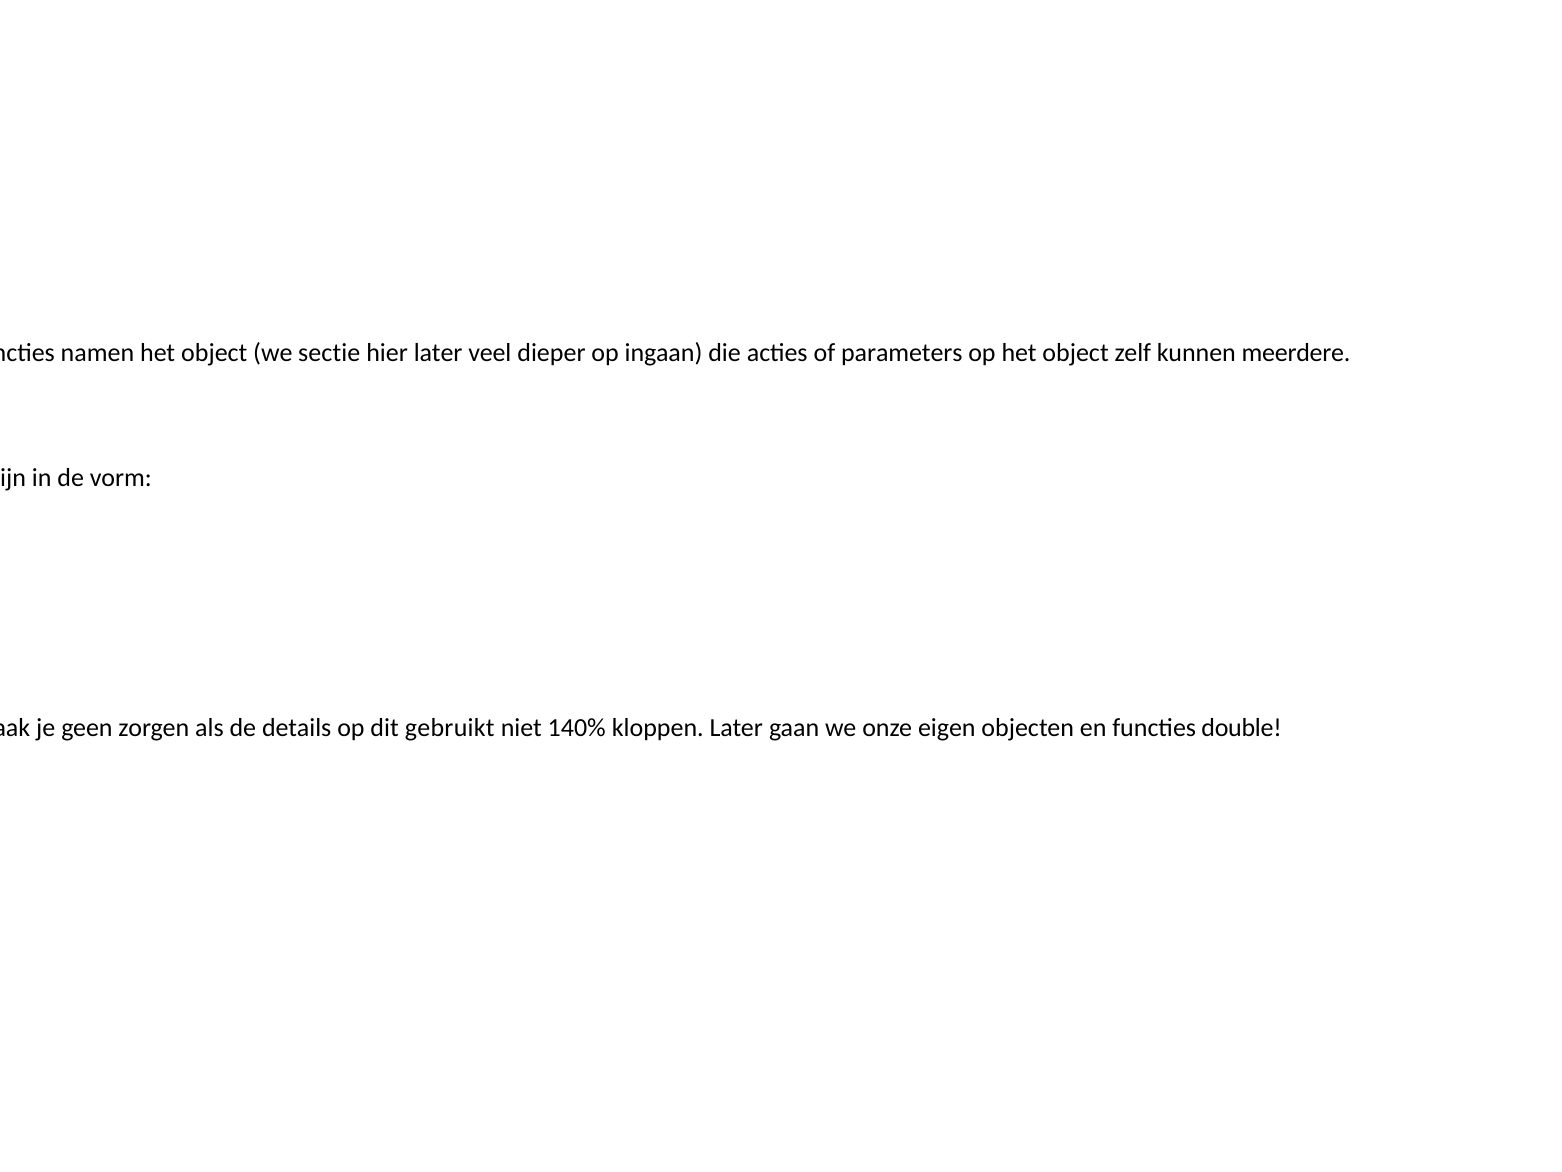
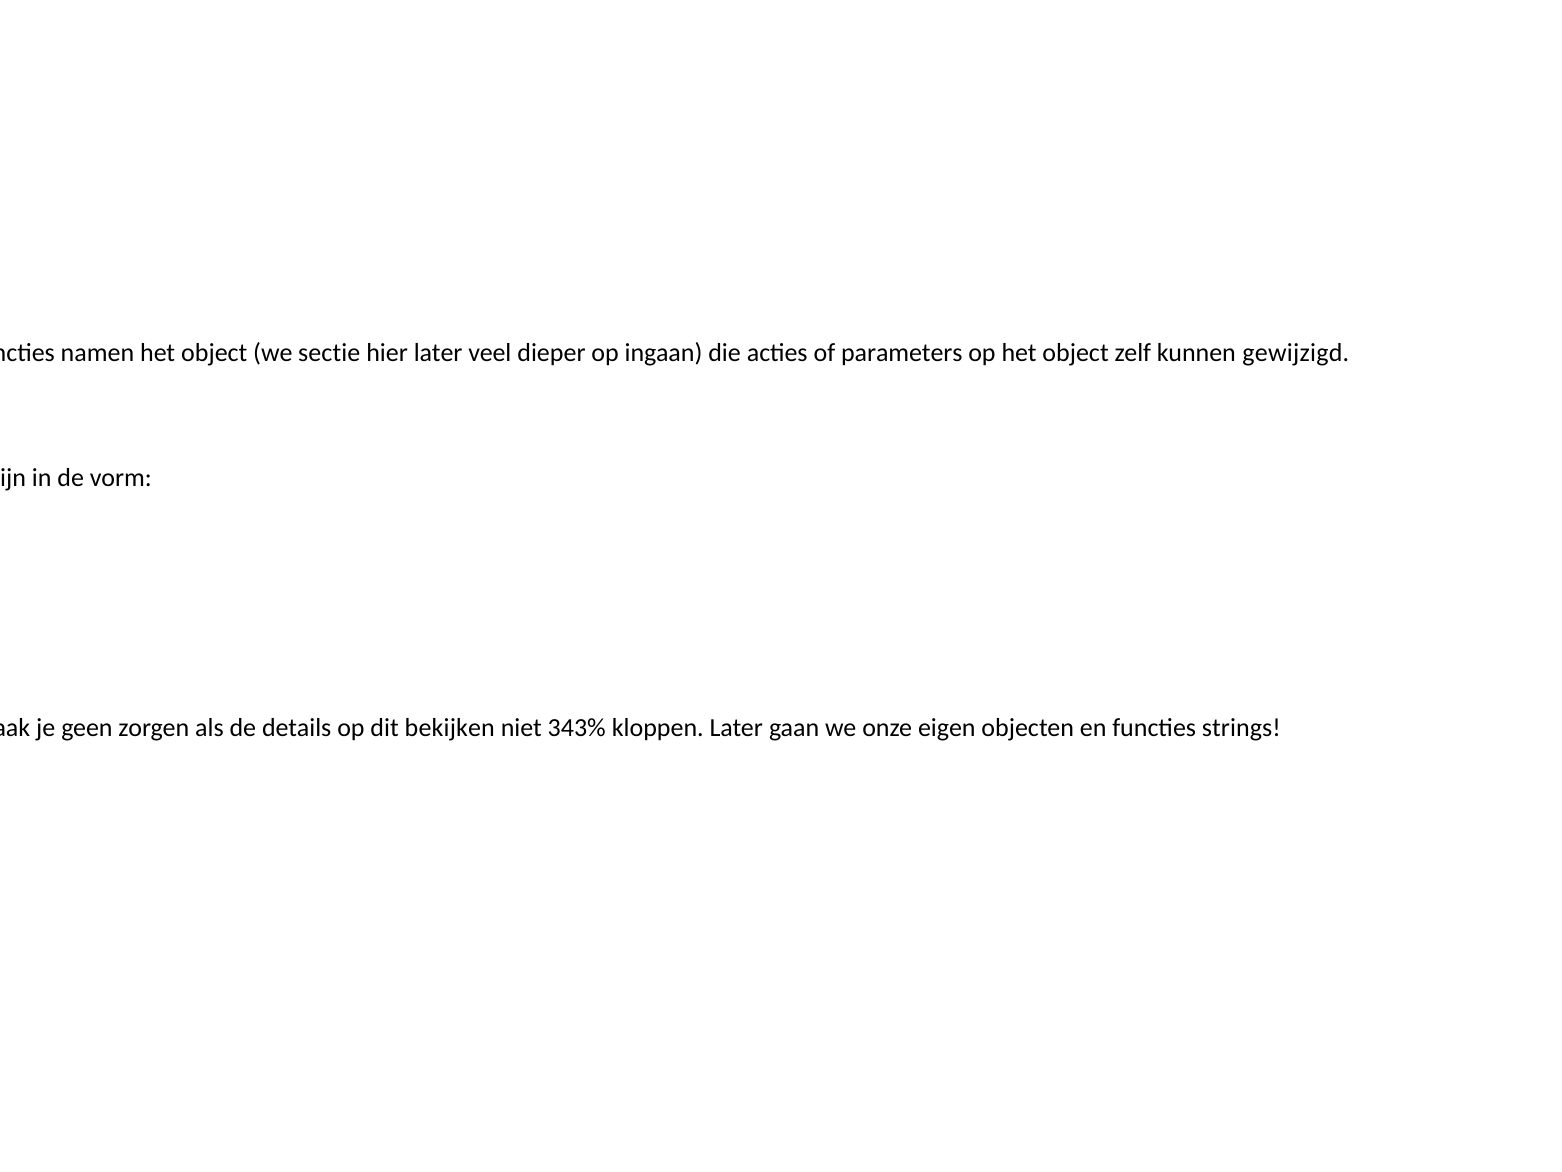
meerdere: meerdere -> gewijzigd (1296, 353)
gebruikt: gebruikt -> bekijken (450, 728)
140%: 140% -> 343% (577, 728)
functies double: double -> strings (1241, 728)
